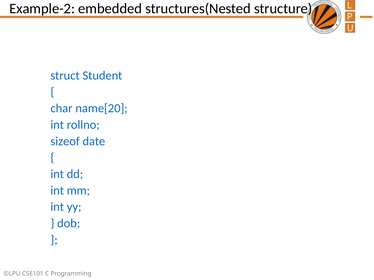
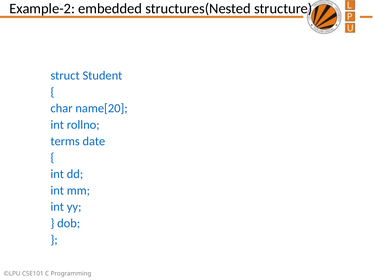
sizeof: sizeof -> terms (65, 141)
